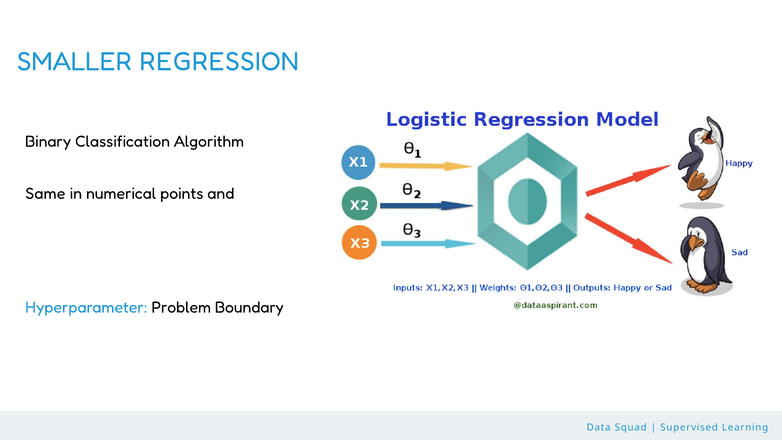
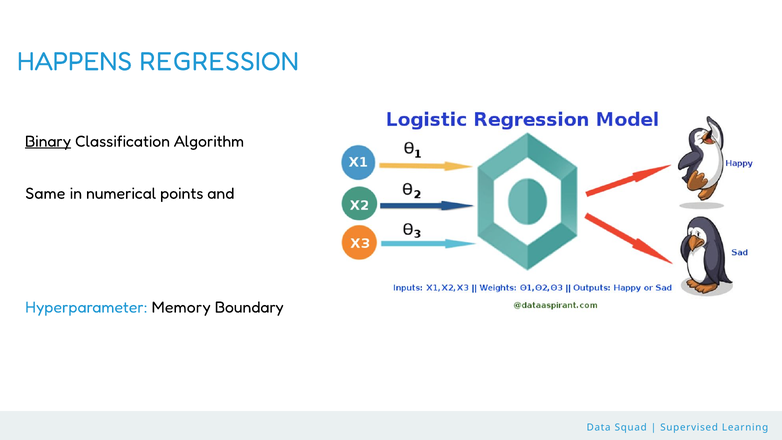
SMALLER: SMALLER -> HAPPENS (74, 61)
Binary underline: none -> present (48, 141)
Problem: Problem -> Memory (181, 307)
